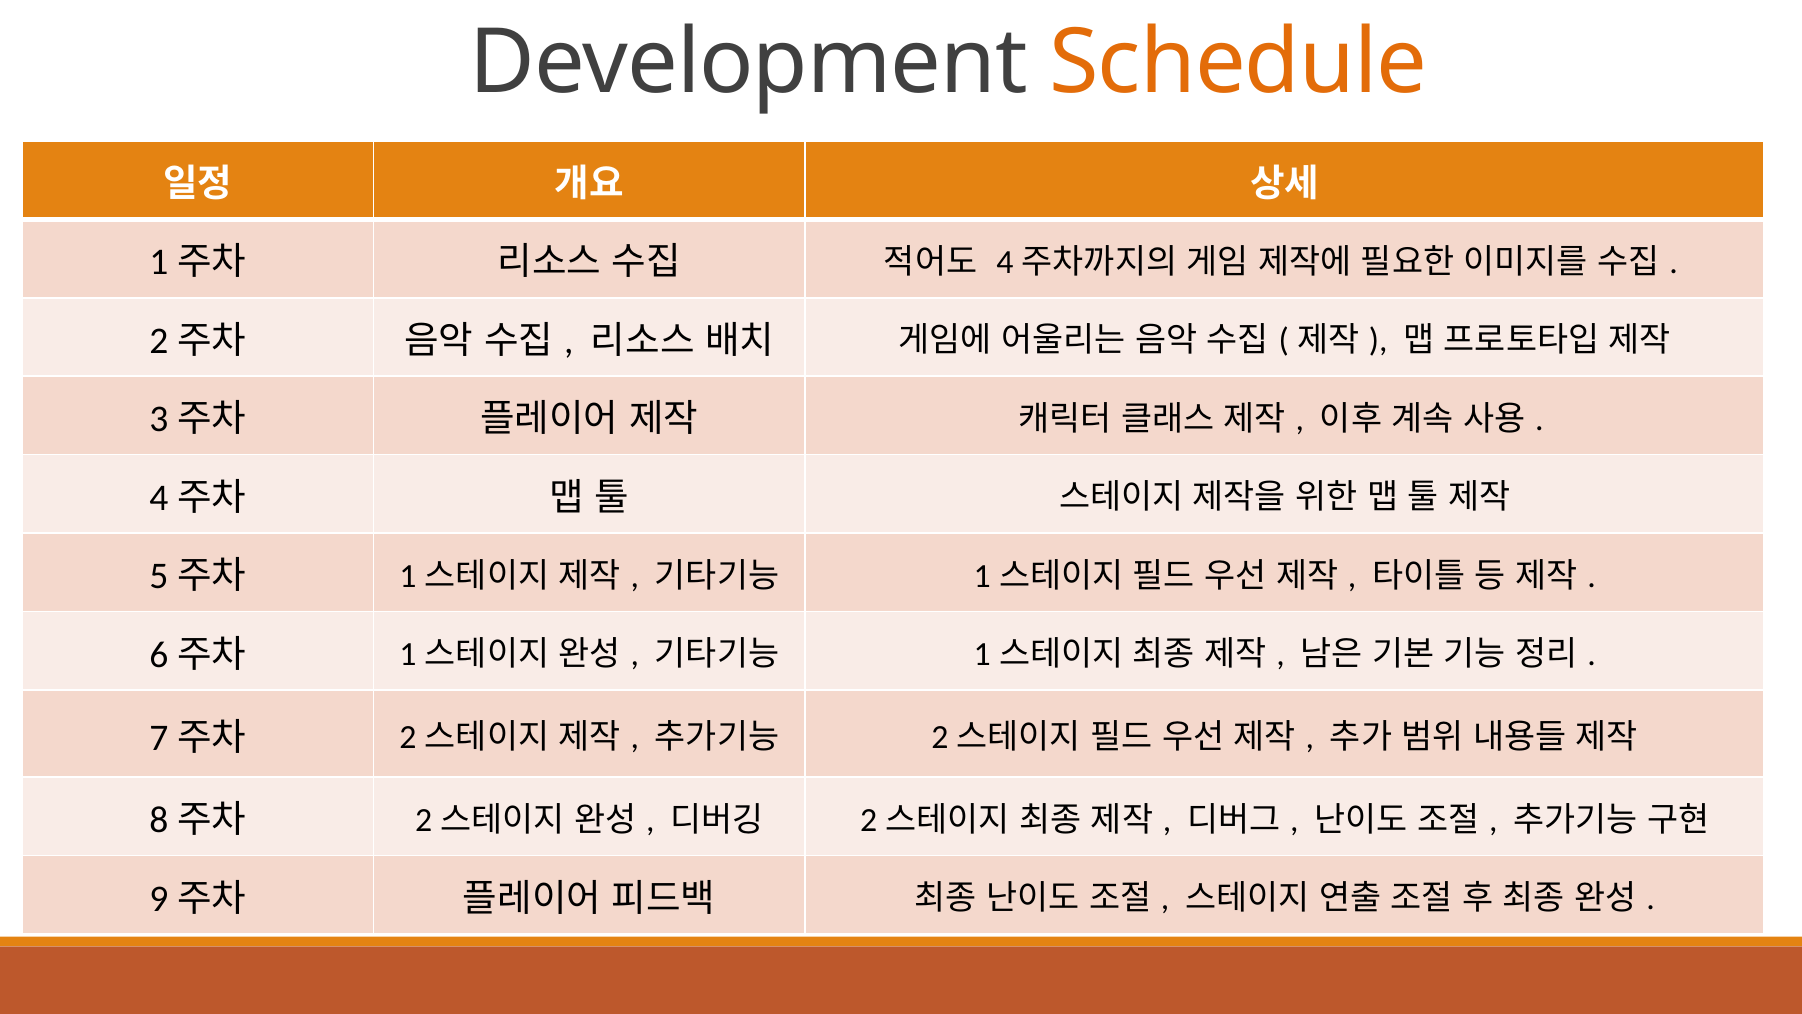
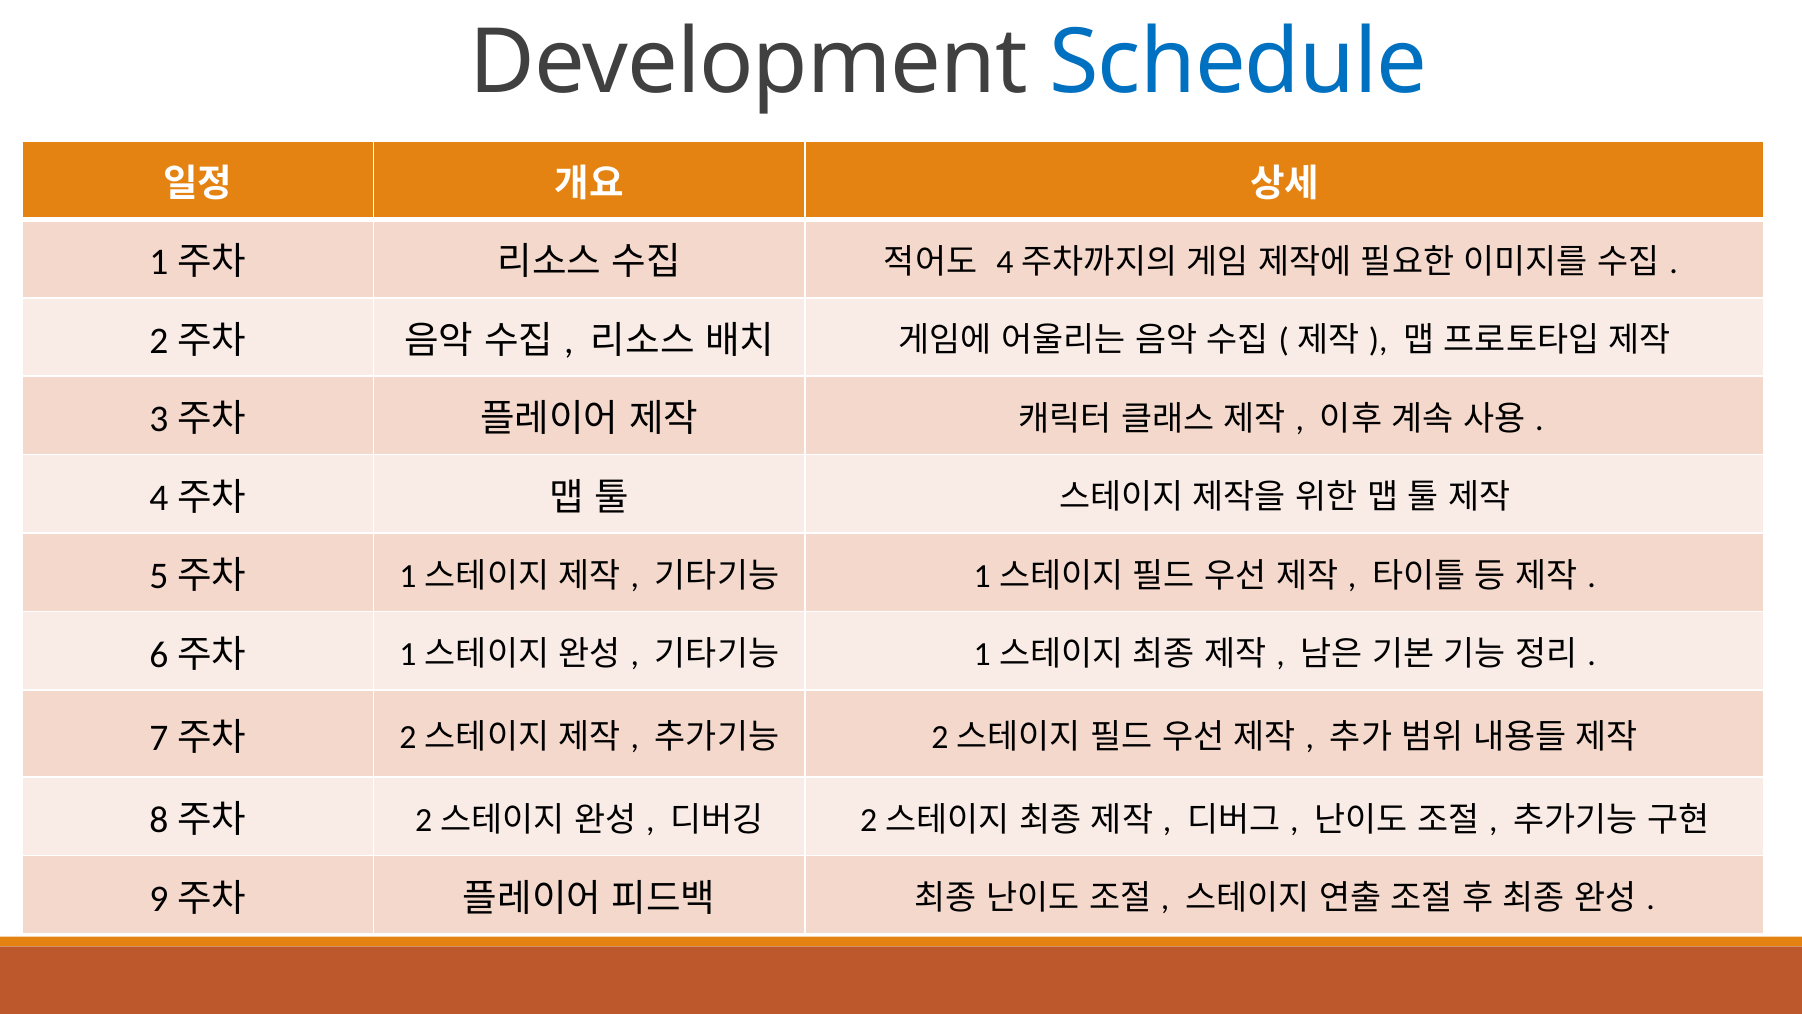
Schedule colour: orange -> blue (1238, 63)
